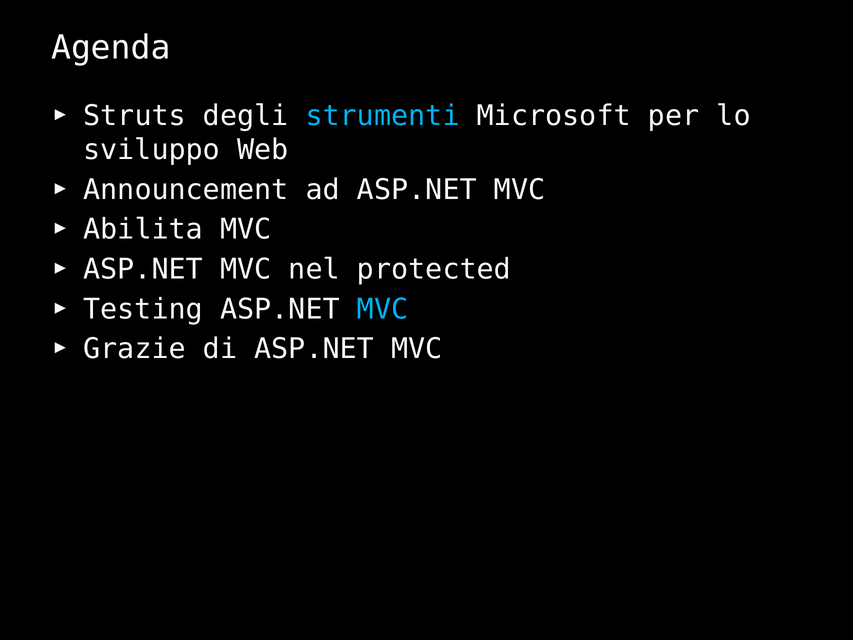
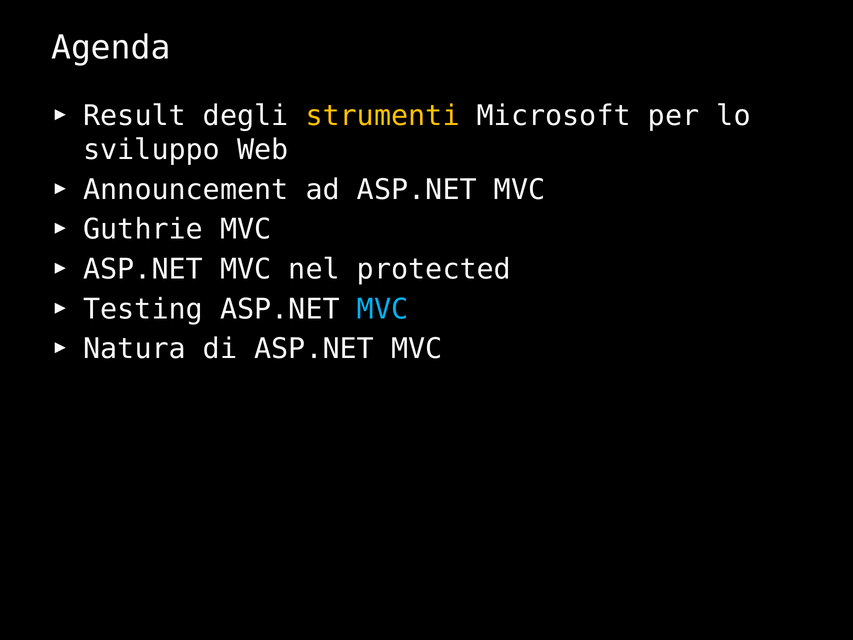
Struts: Struts -> Result (135, 116)
strumenti colour: light blue -> yellow (383, 116)
Abilita: Abilita -> Guthrie (143, 229)
Grazie: Grazie -> Natura (135, 349)
